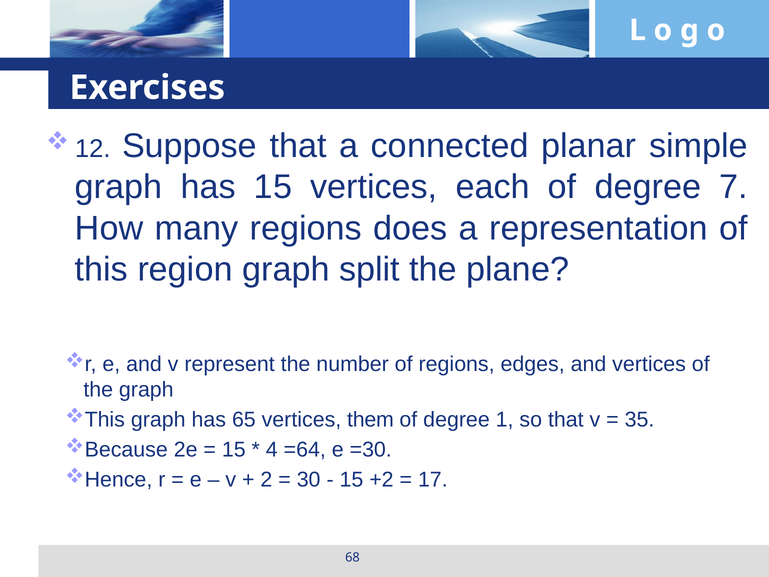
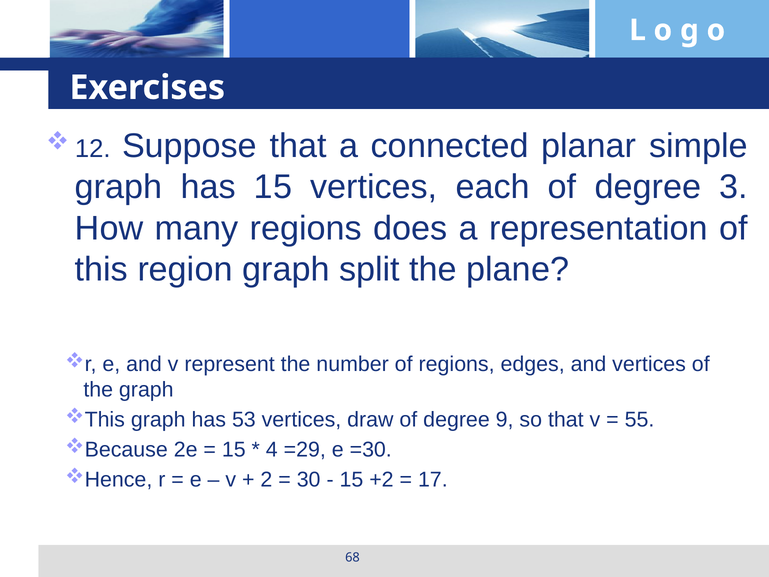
7: 7 -> 3 (733, 187)
65: 65 -> 53 (244, 420)
them: them -> draw (370, 420)
1: 1 -> 9 (505, 420)
35: 35 -> 55 (639, 420)
=64: =64 -> =29 (305, 450)
